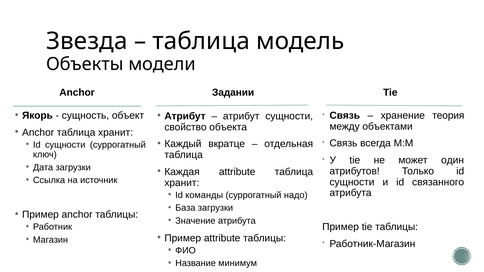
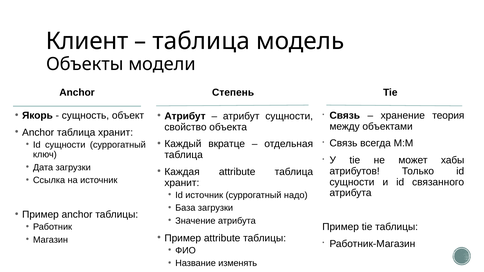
Звезда: Звезда -> Клиент (87, 41)
Задании: Задании -> Степень (233, 93)
один: один -> хабы (453, 160)
Id команды: команды -> источник (204, 195)
минимум: минимум -> изменять (238, 264)
